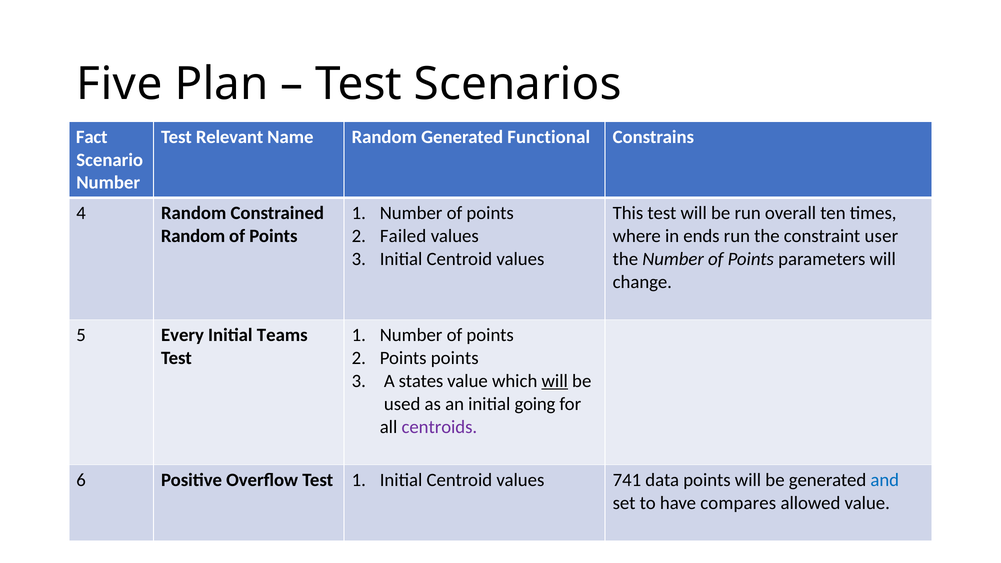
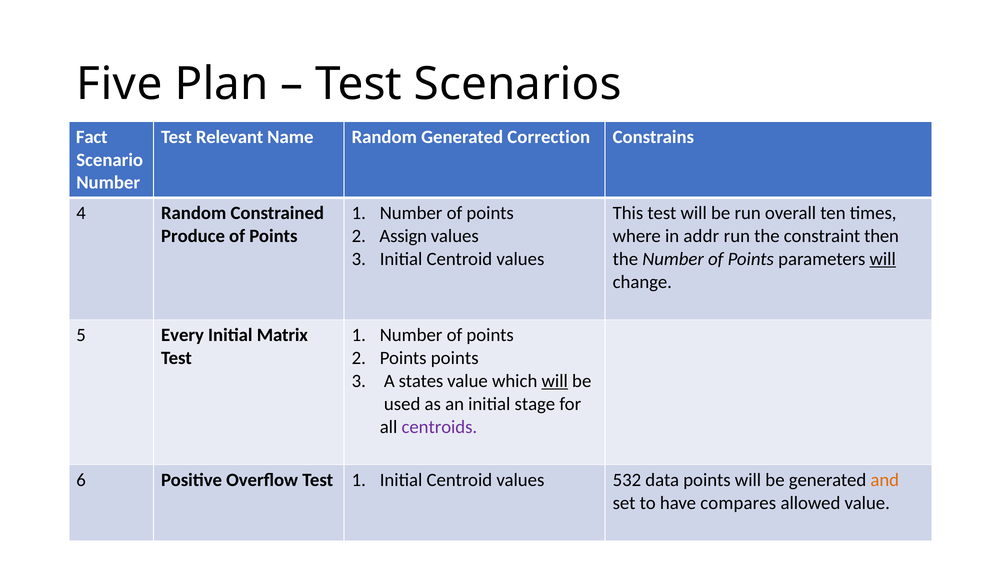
Functional: Functional -> Correction (549, 137)
Random: Random -> Produce (193, 236)
Failed: Failed -> Assign (403, 236)
ends: ends -> addr (701, 236)
user: user -> then (882, 236)
will underline: none -> present (883, 259)
Teams: Teams -> Matrix (282, 335)
going: going -> stage (535, 404)
741: 741 -> 532 (627, 480)
and colour: blue -> orange (885, 480)
